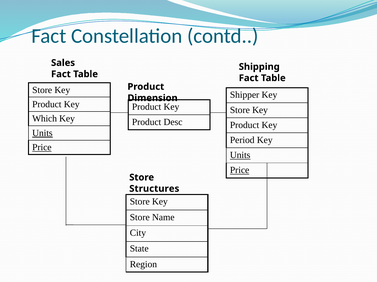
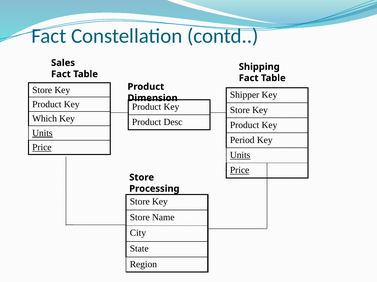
Structures: Structures -> Processing (154, 189)
